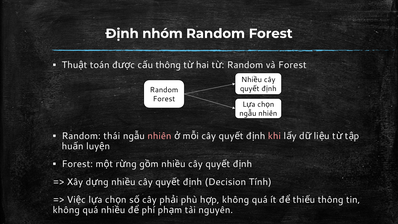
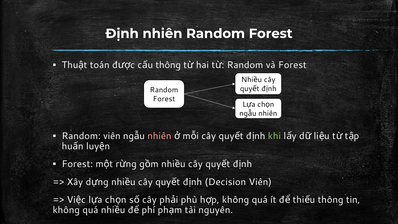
Định nhóm: nhóm -> nhiên (162, 34)
Random thái: thái -> viên (112, 136)
khi colour: pink -> light green (274, 136)
Decision Tính: Tính -> Viên (260, 182)
